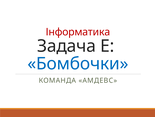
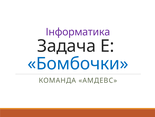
Інформатика colour: red -> purple (78, 32)
